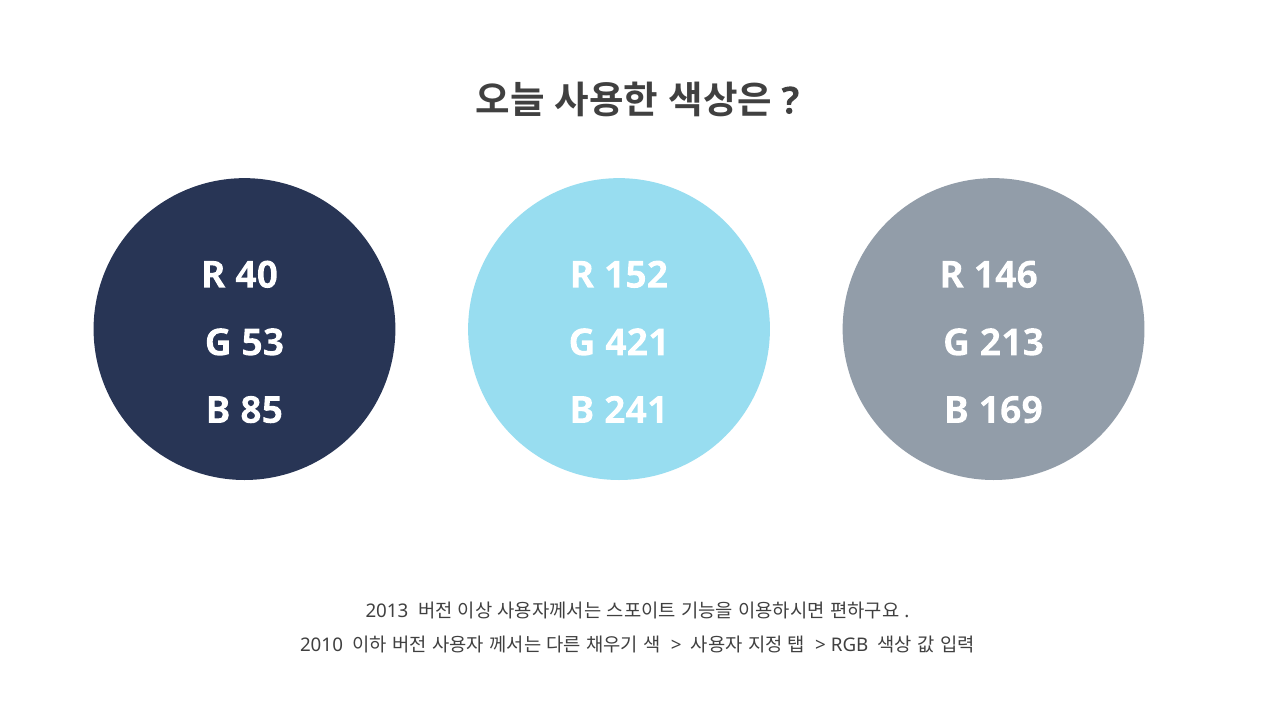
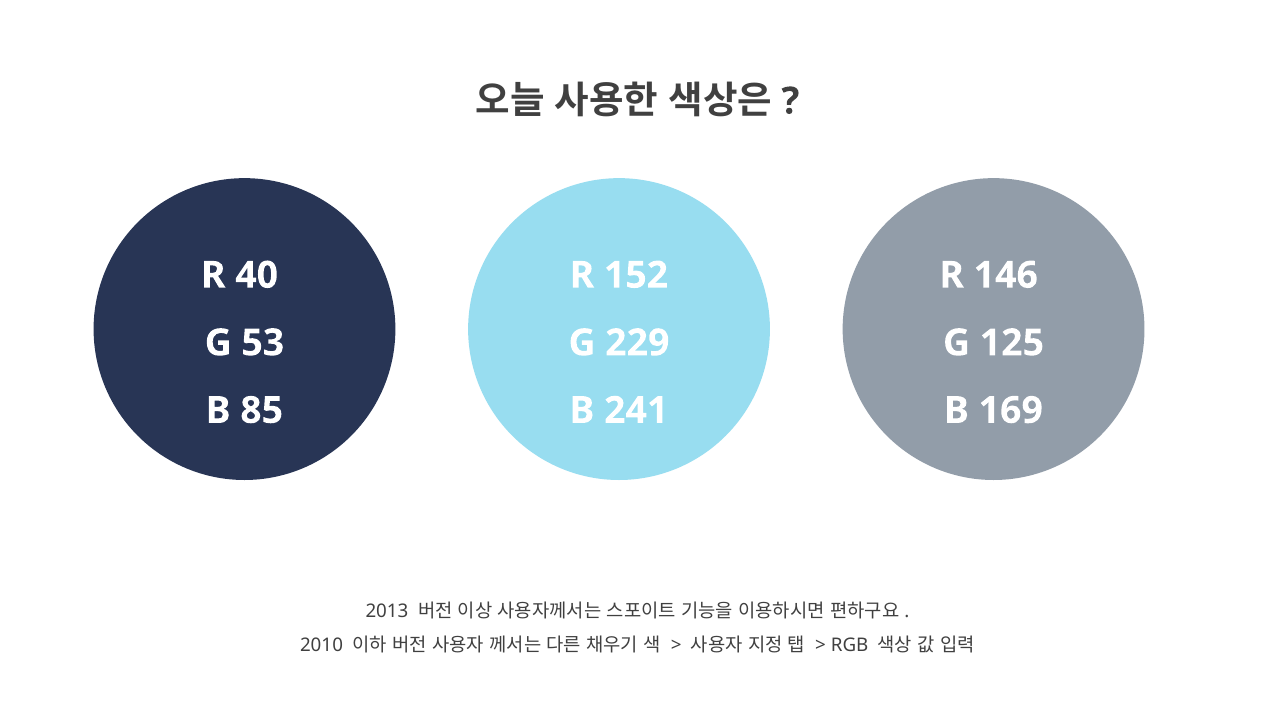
421: 421 -> 229 (637, 343)
213: 213 -> 125 (1012, 343)
